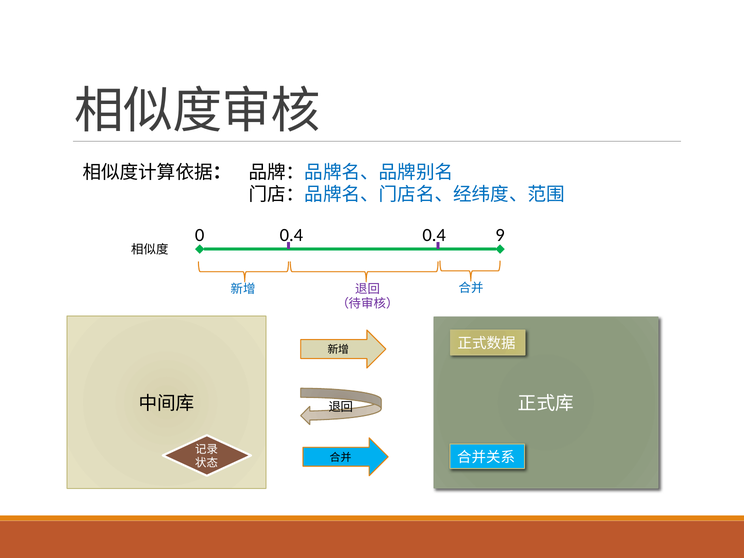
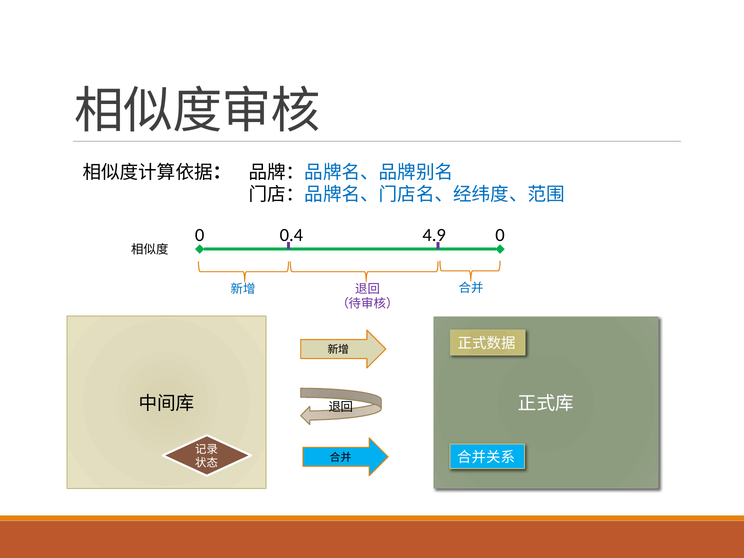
0.4 0.4: 0.4 -> 4.9 (434, 235)
0 9: 9 -> 0 (500, 235)
